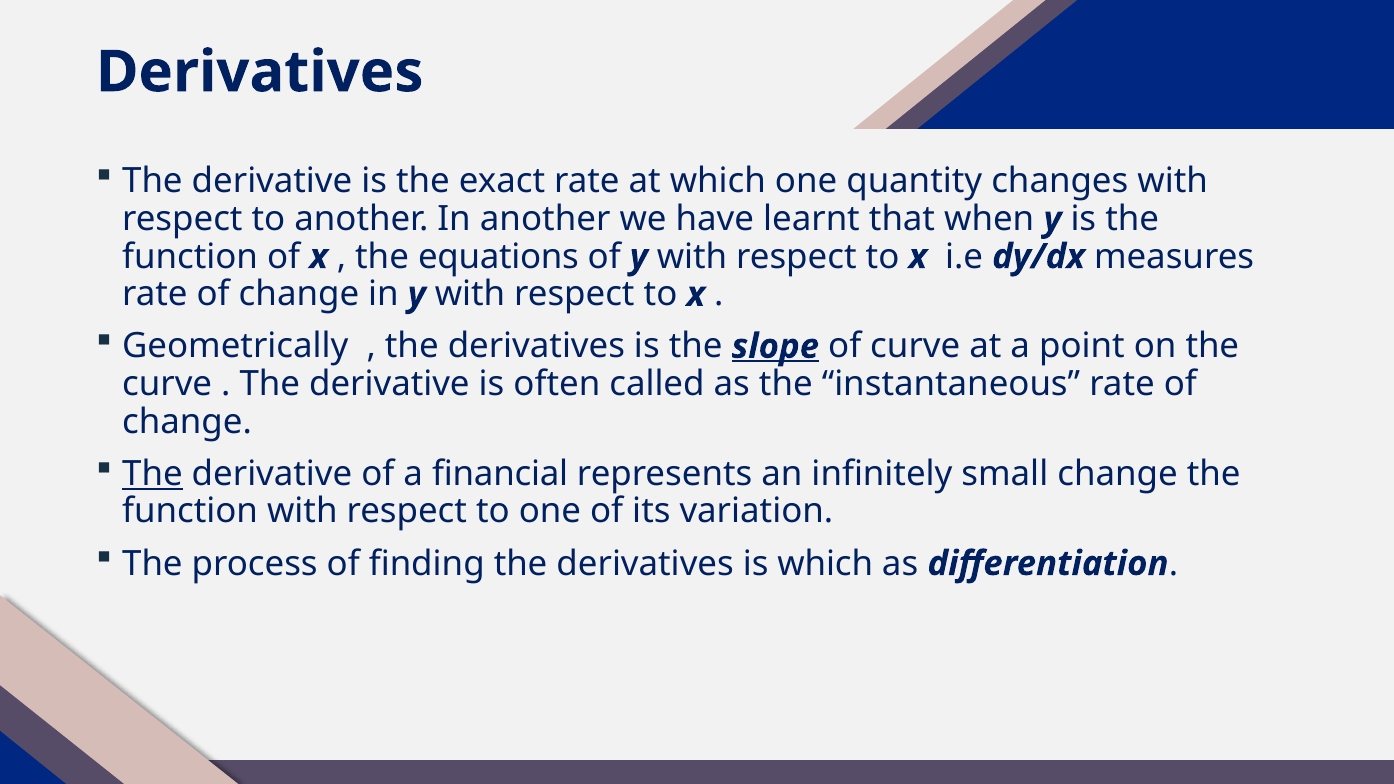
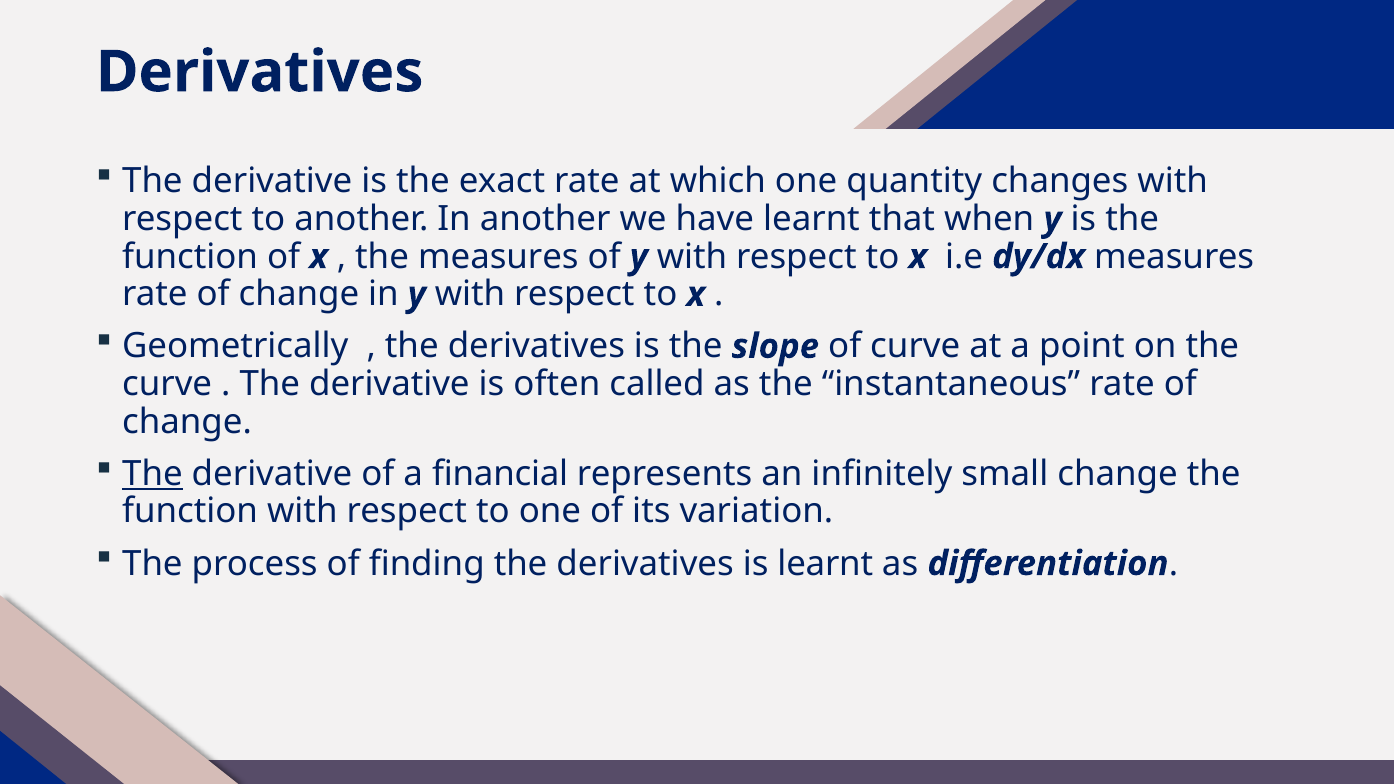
the equations: equations -> measures (498, 257)
slope underline: present -> none (775, 346)
is which: which -> learnt (825, 564)
